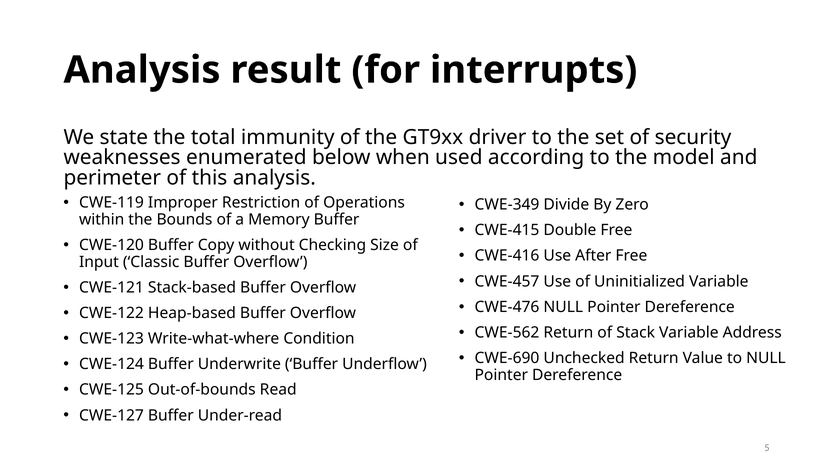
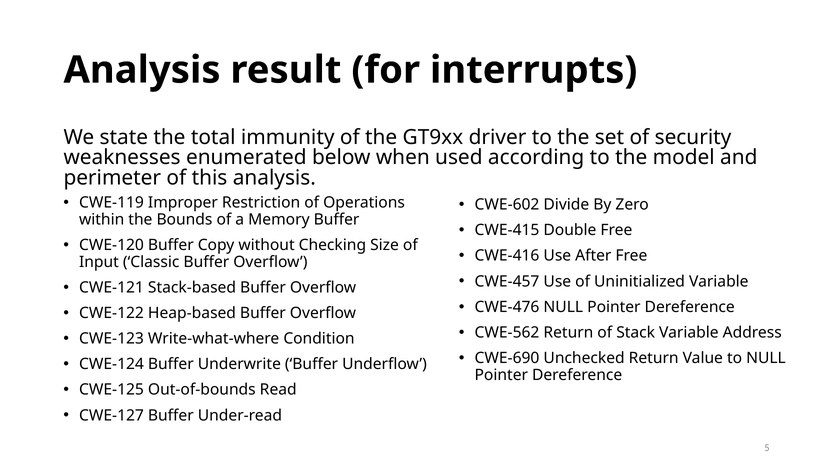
CWE-349: CWE-349 -> CWE-602 (507, 204)
